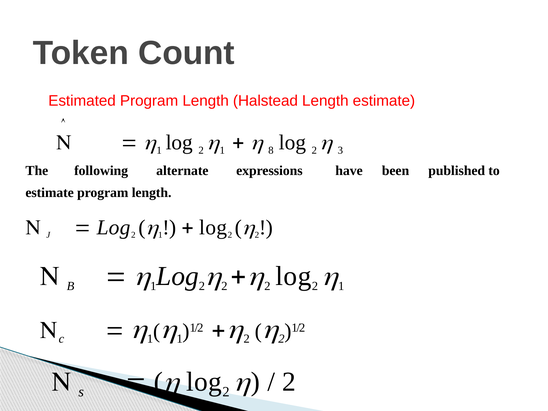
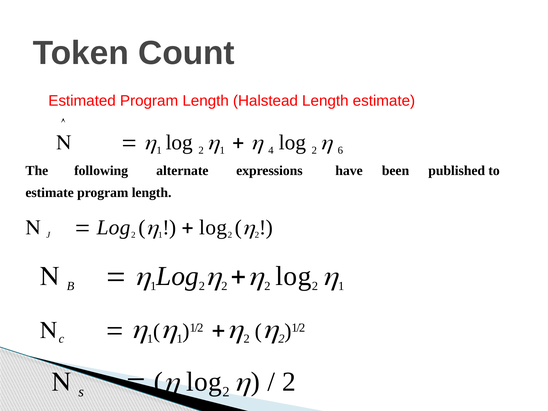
8: 8 -> 4 (271, 151)
3: 3 -> 6 (340, 151)
